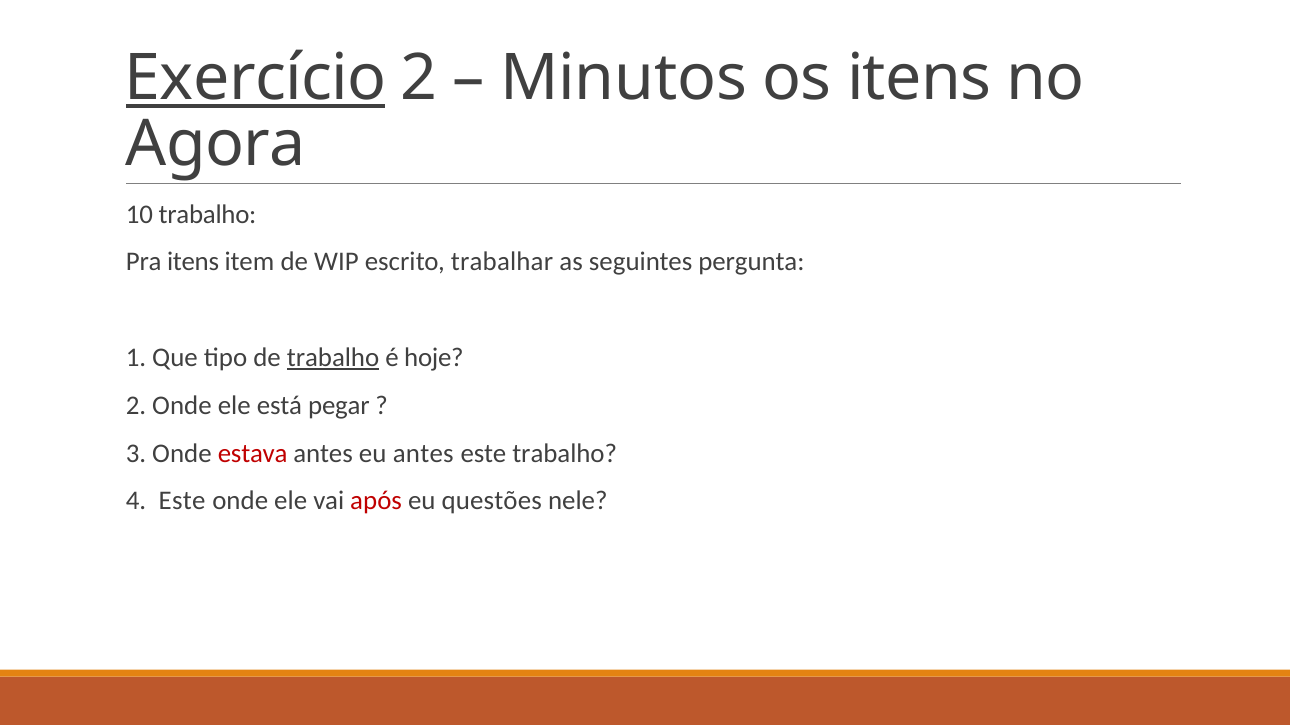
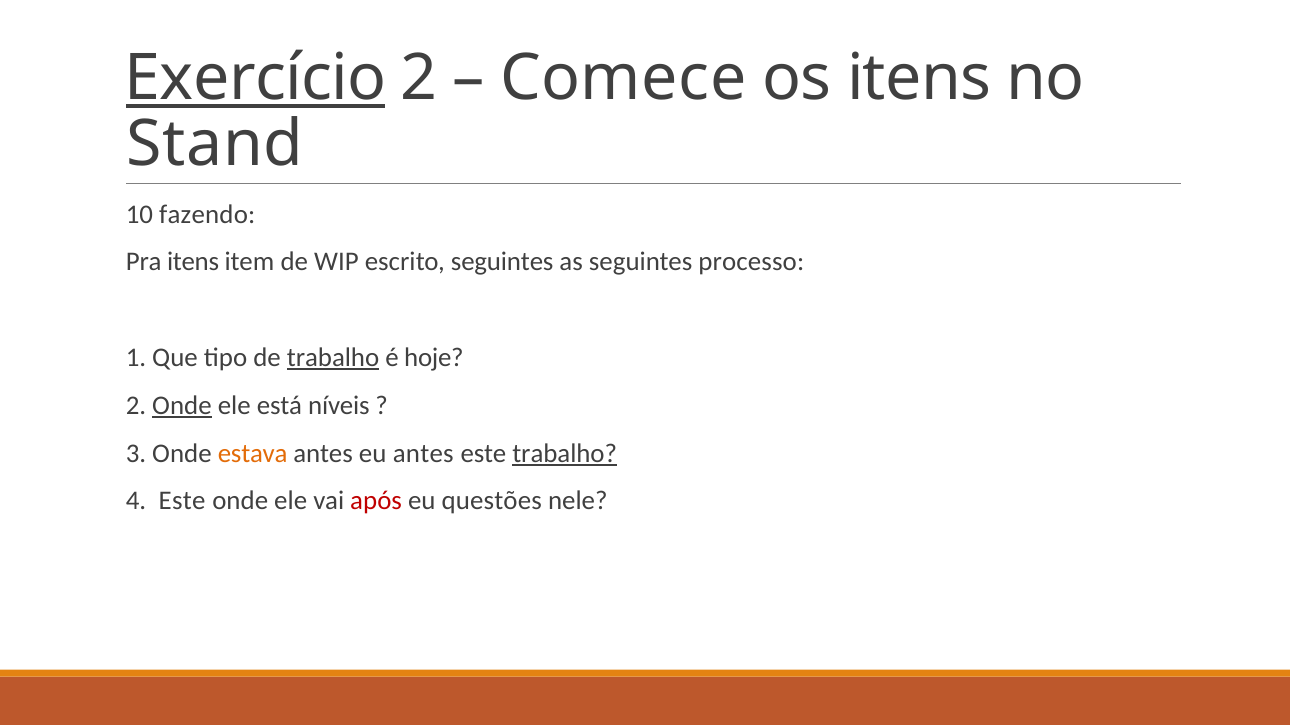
Minutos: Minutos -> Comece (623, 79)
Agora: Agora -> Stand (215, 145)
10 trabalho: trabalho -> fazendo (207, 214)
escrito trabalhar: trabalhar -> seguintes (502, 262)
pergunta: pergunta -> processo (751, 262)
Onde underline: none -> present (182, 406)
pegar: pegar -> níveis (339, 406)
estava colour: red -> orange (253, 454)
trabalho underline: none -> present (565, 454)
